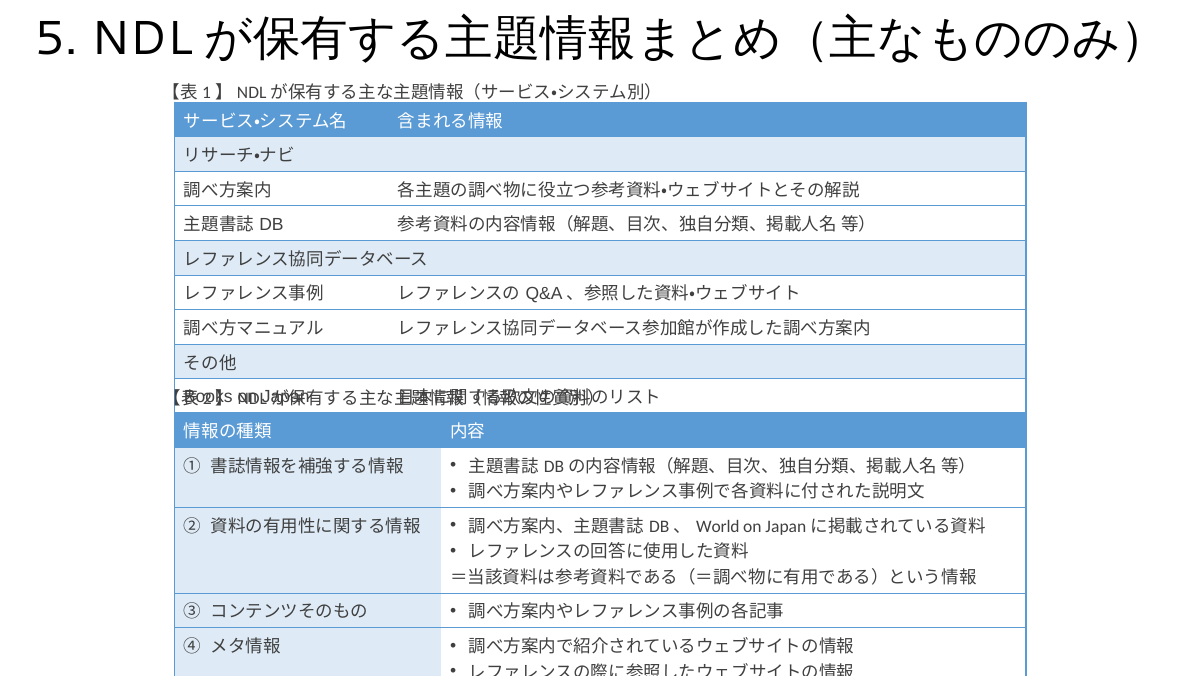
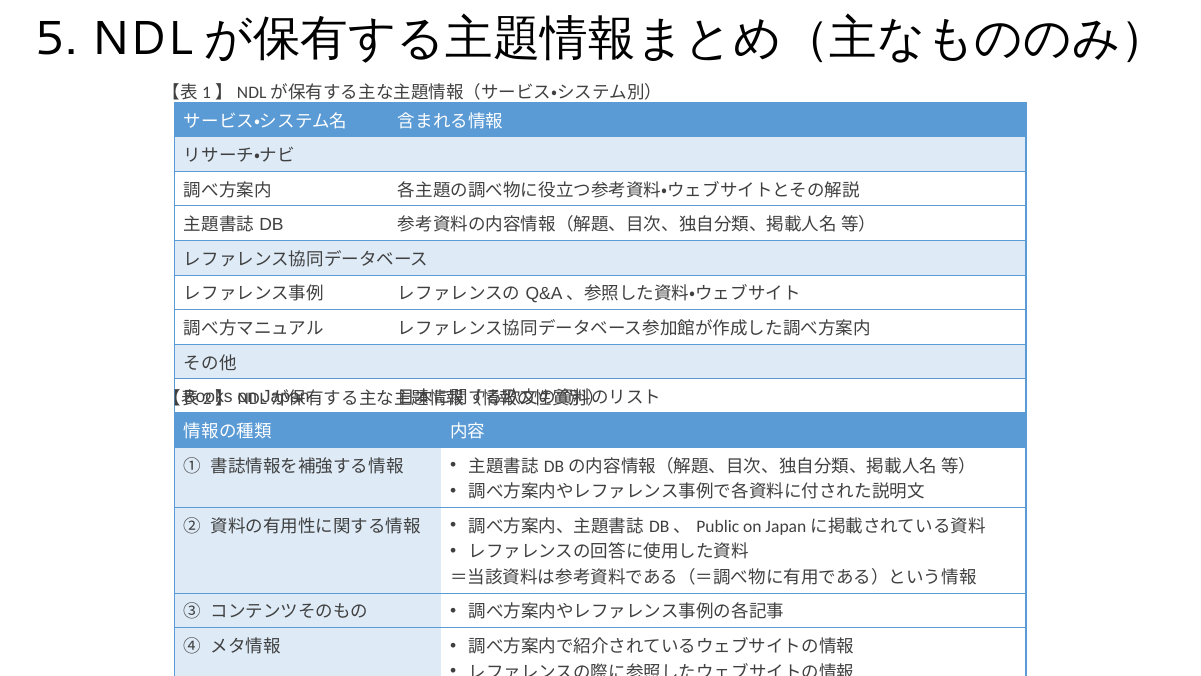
World: World -> Public (718, 526)
